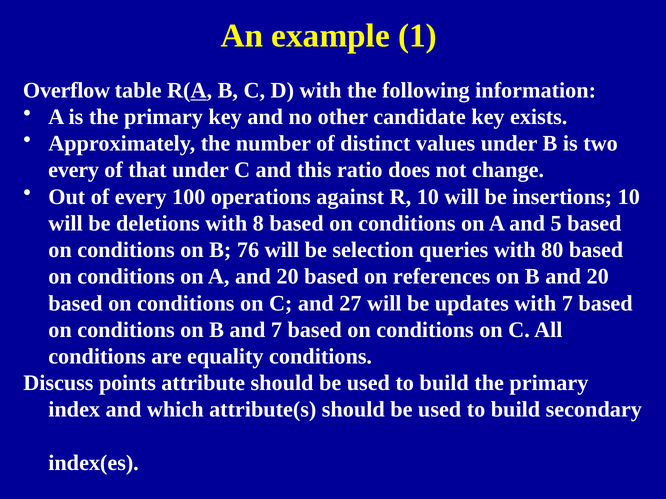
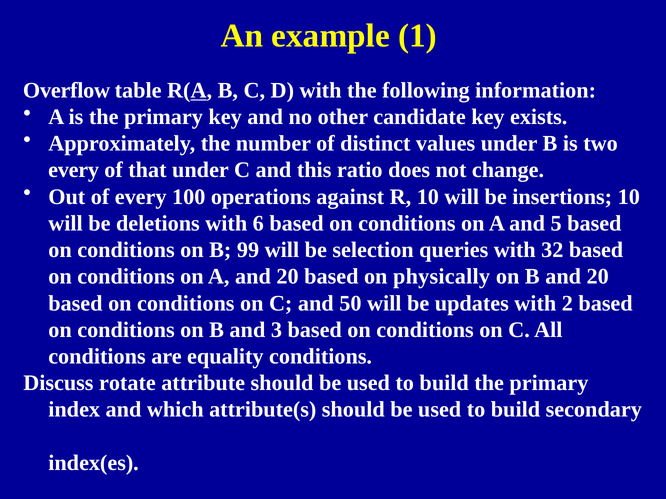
8: 8 -> 6 (258, 224)
76: 76 -> 99 (248, 250)
80: 80 -> 32 (552, 250)
references: references -> physically (442, 277)
27: 27 -> 50 (350, 303)
with 7: 7 -> 2 (567, 303)
and 7: 7 -> 3 (276, 330)
points: points -> rotate (127, 383)
